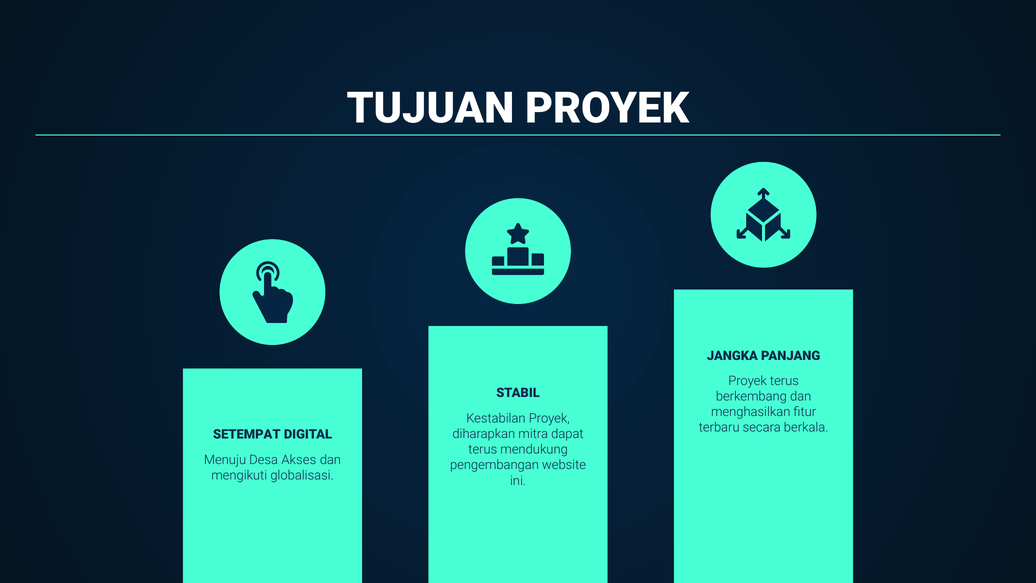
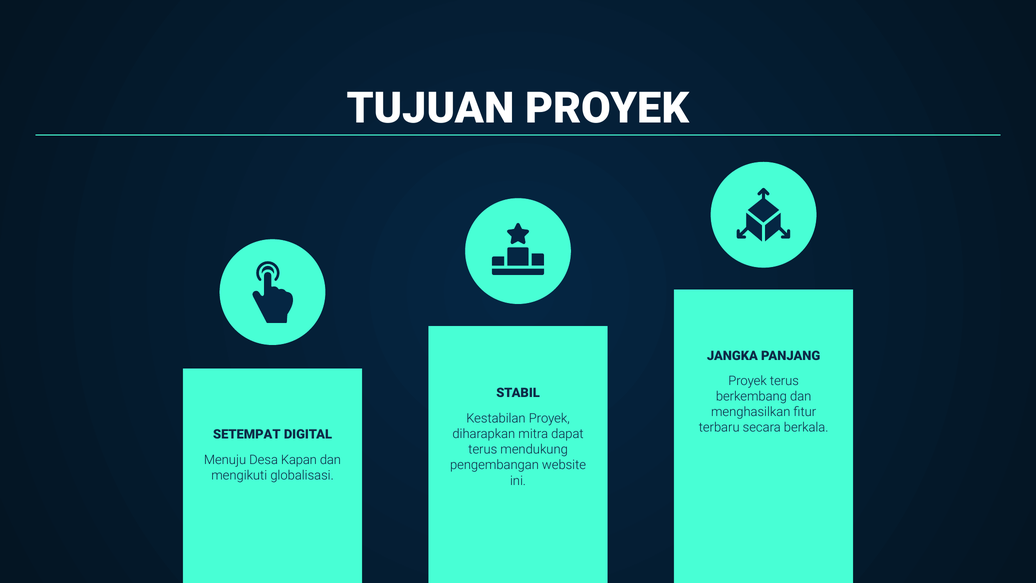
Akses: Akses -> Kapan (299, 460)
